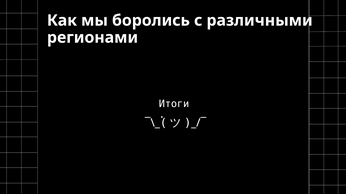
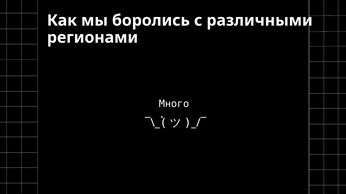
Итоги: Итоги -> Много (174, 104)
